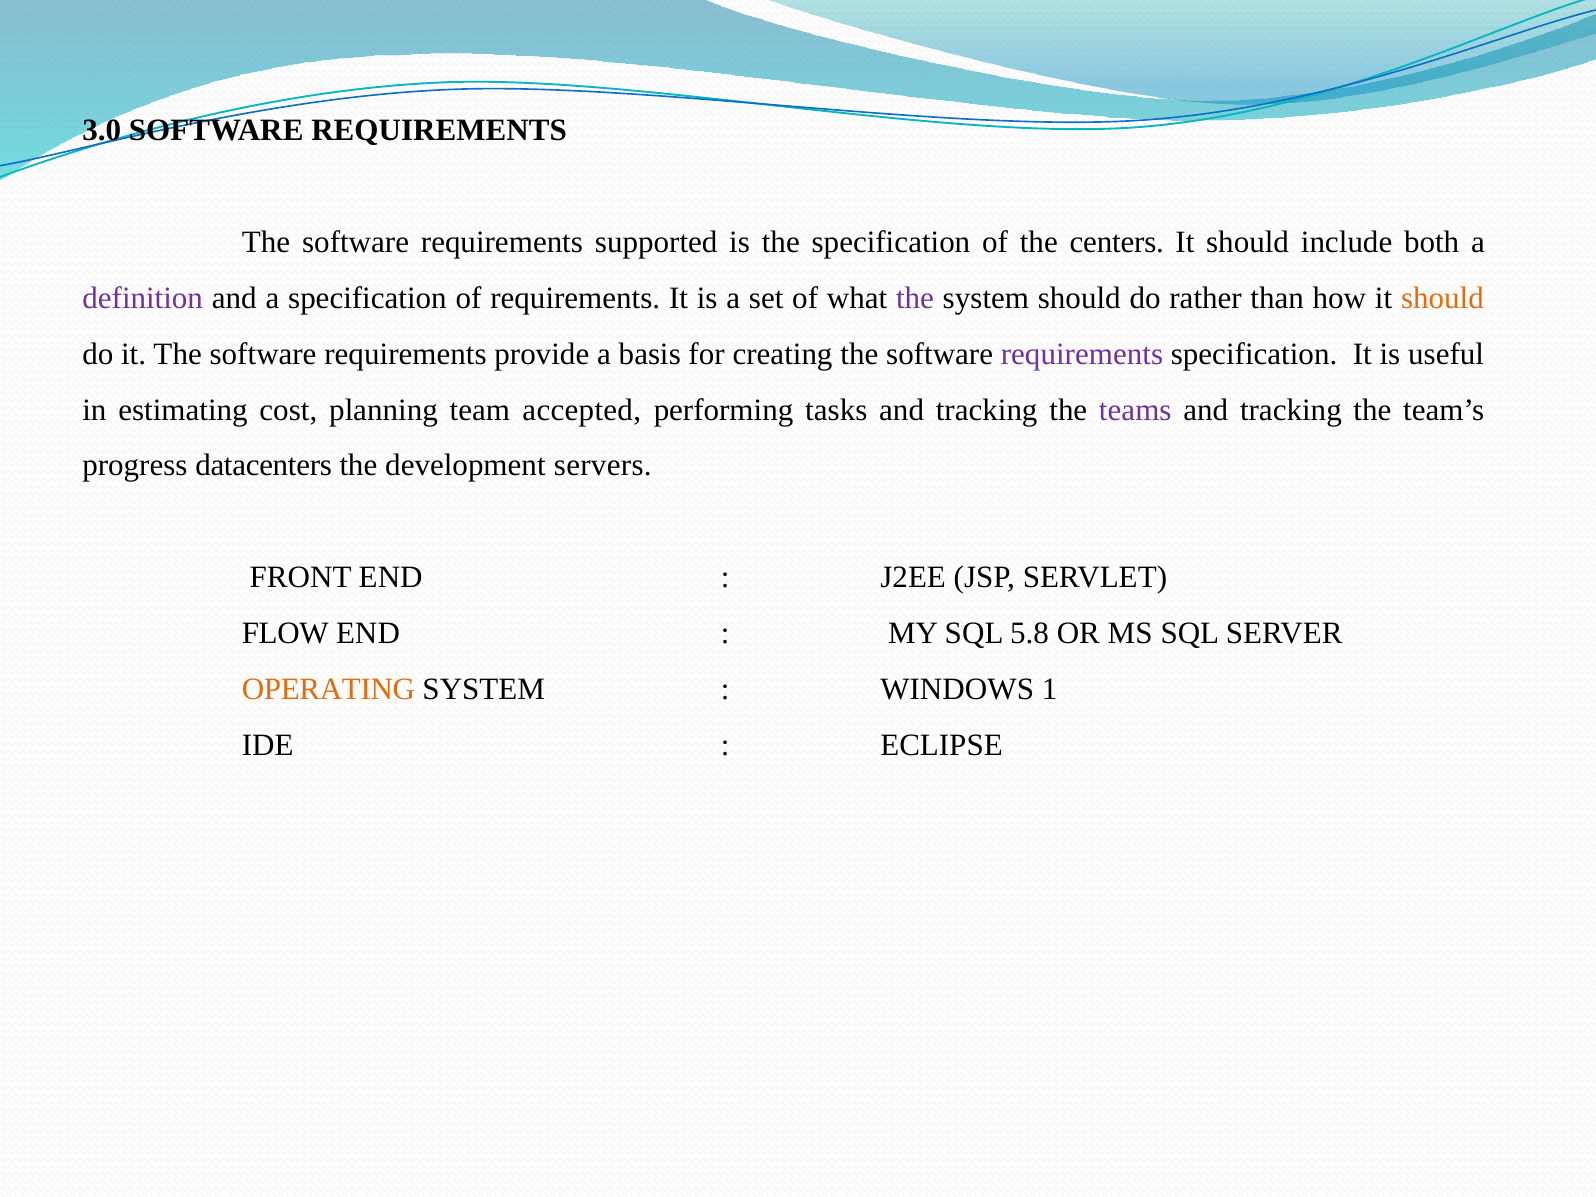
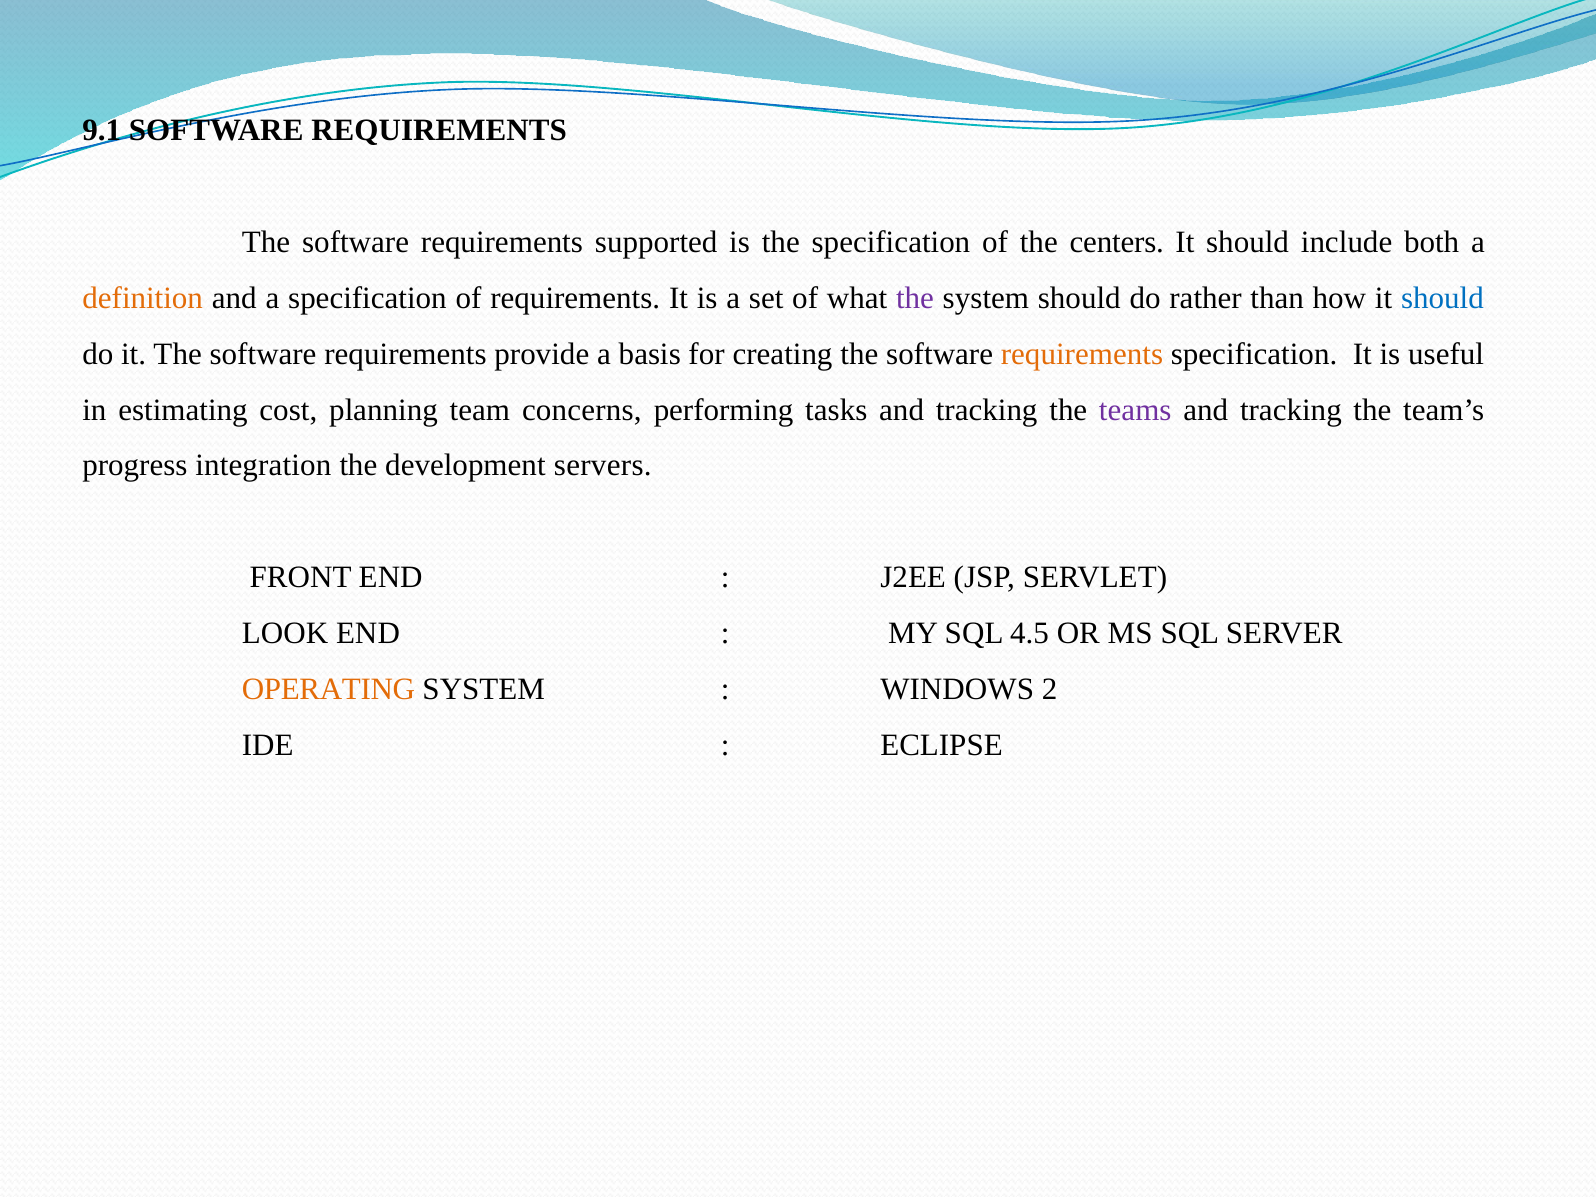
3.0: 3.0 -> 9.1 (102, 131)
definition colour: purple -> orange (143, 298)
should colour: orange -> blue (1442, 298)
requirements colour: purple -> orange (1082, 354)
accepted: accepted -> concerns (582, 410)
datacenters: datacenters -> integration (263, 466)
FLOW: FLOW -> LOOK (285, 633)
5.8: 5.8 -> 4.5 (1030, 633)
1: 1 -> 2 (1050, 689)
